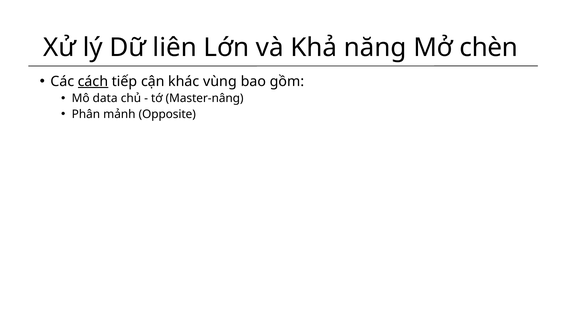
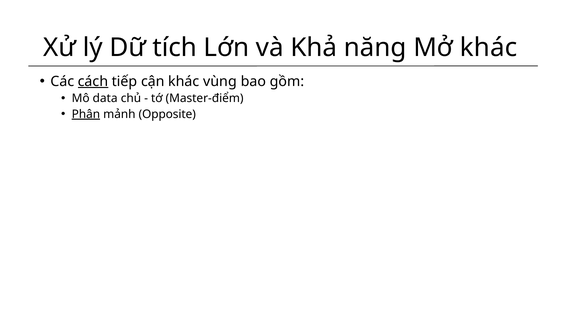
liên: liên -> tích (175, 48)
Mở chèn: chèn -> khác (489, 48)
Master-nâng: Master-nâng -> Master-điểm (205, 98)
Phân underline: none -> present (86, 114)
